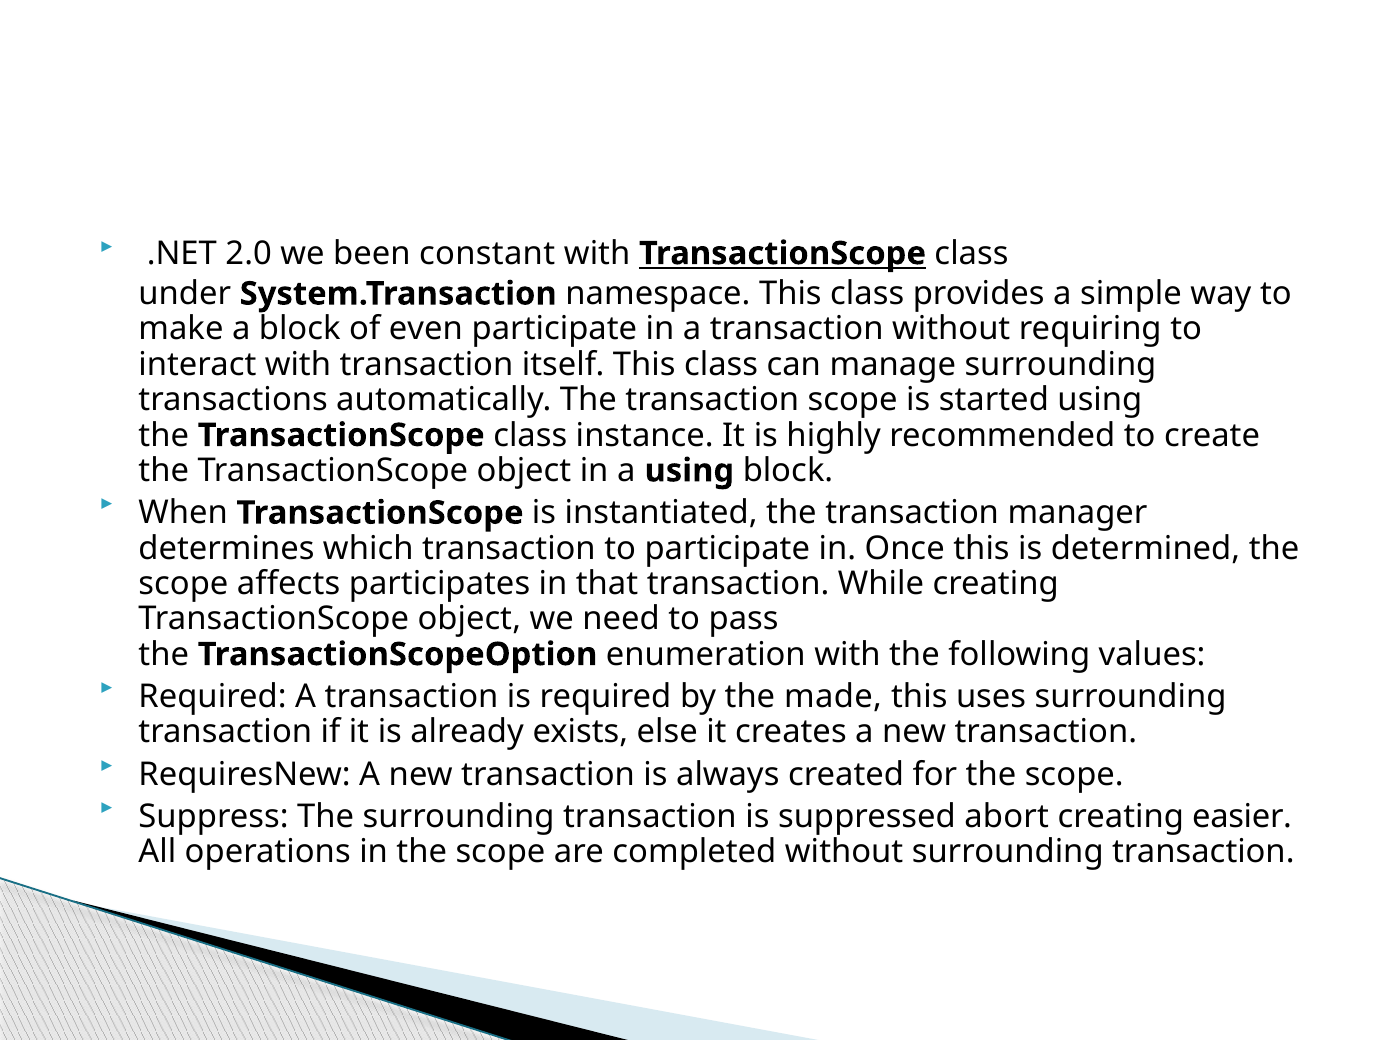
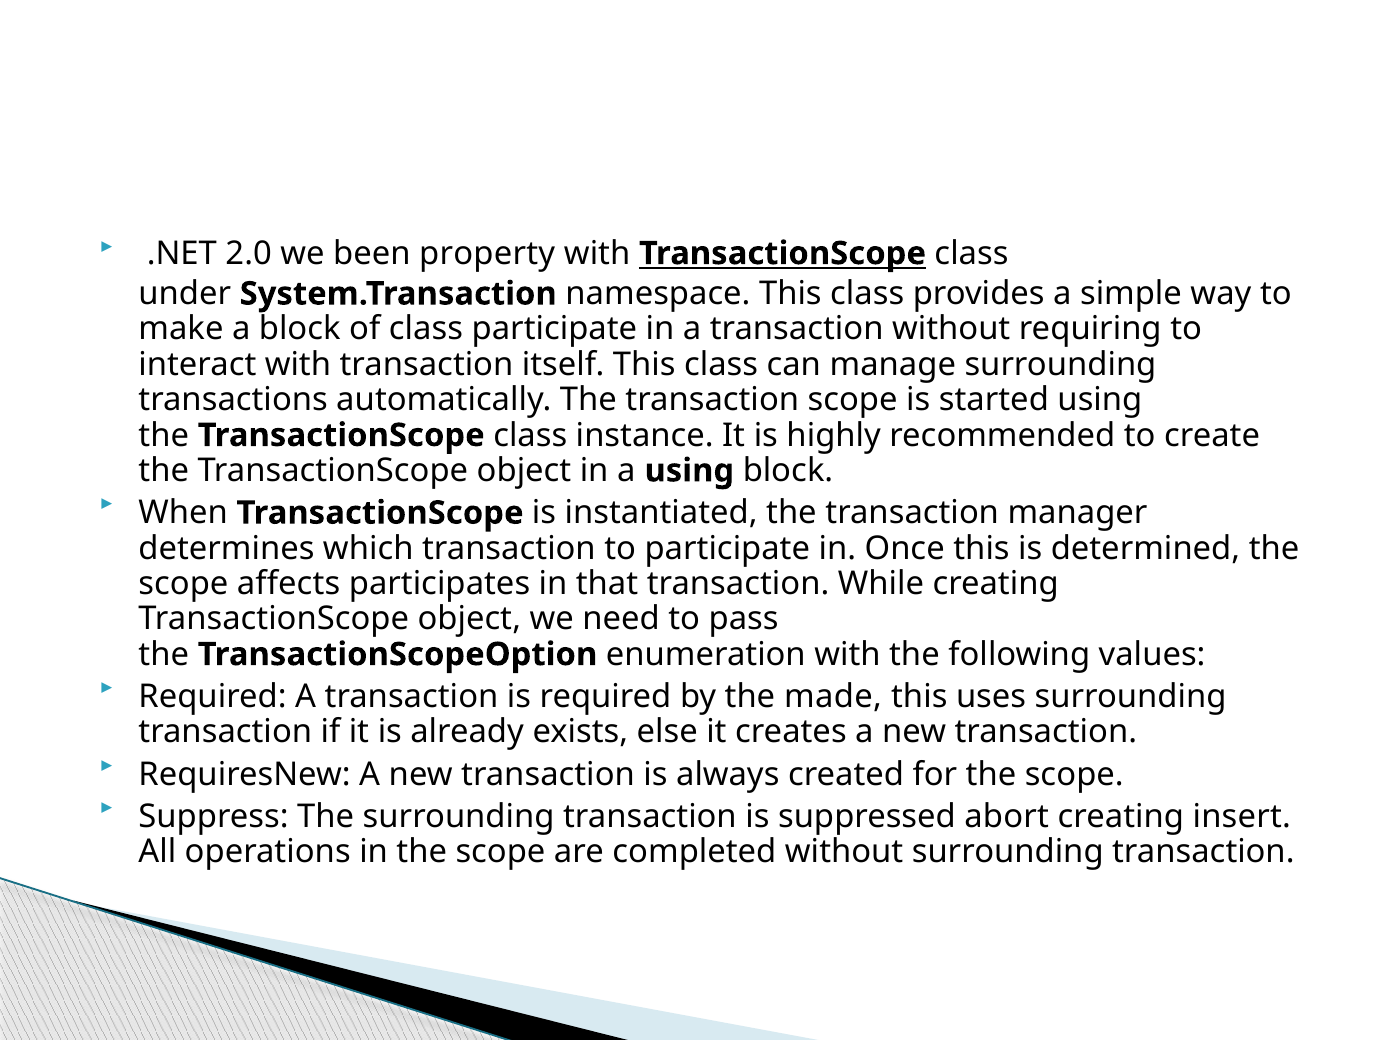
constant: constant -> property (487, 253)
of even: even -> class (426, 329)
easier: easier -> insert (1242, 817)
